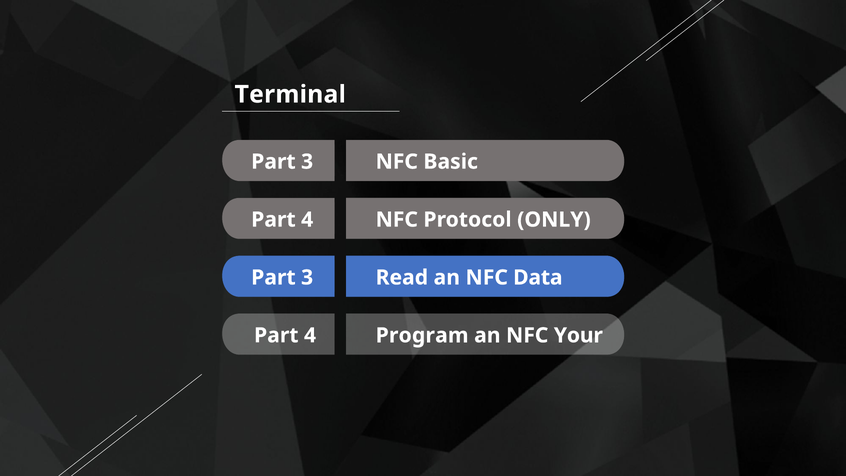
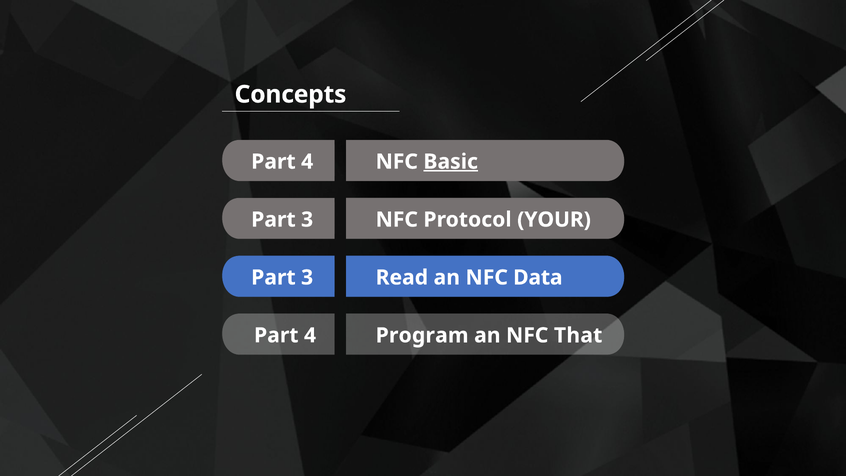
Terminal: Terminal -> Concepts (291, 94)
3: 3 -> 4 (307, 162)
Basic underline: none -> present (451, 162)
4: 4 -> 3 (307, 220)
ONLY: ONLY -> YOUR (554, 220)
Your: Your -> That (578, 335)
